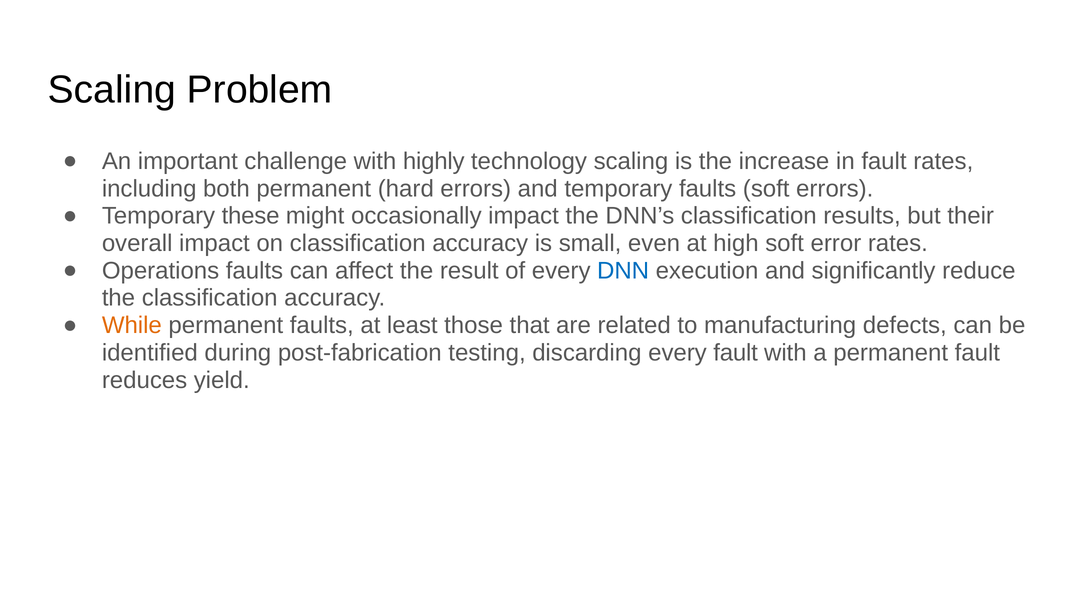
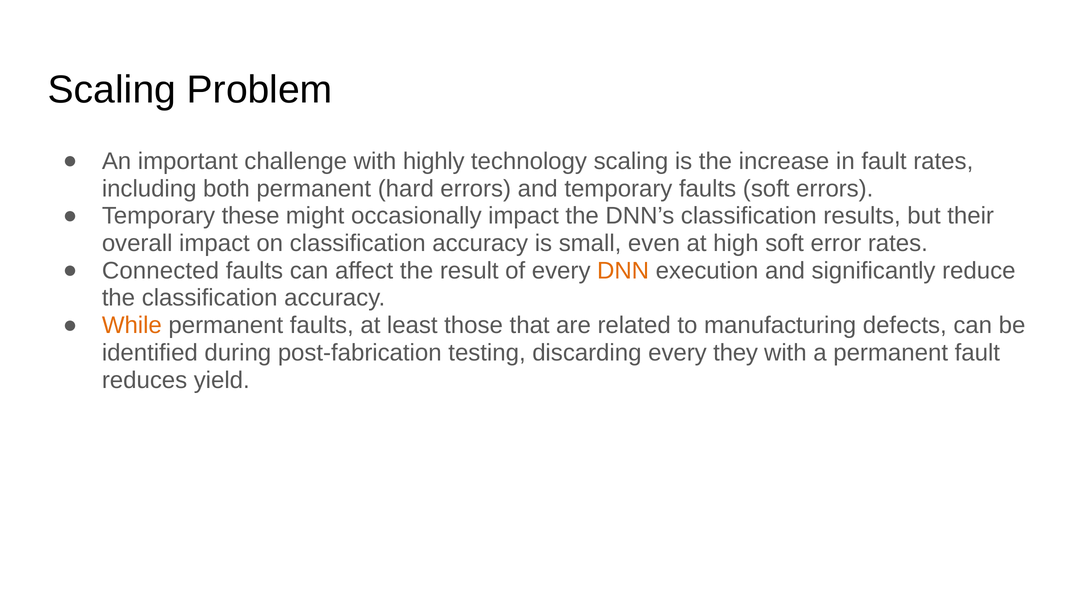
Operations: Operations -> Connected (160, 271)
DNN colour: blue -> orange (623, 271)
every fault: fault -> they (736, 353)
